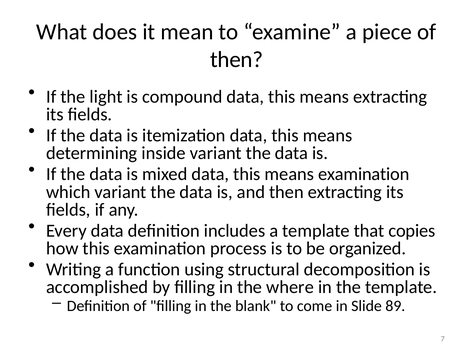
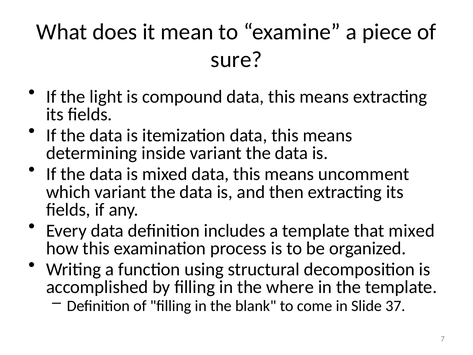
then: then -> sure (236, 60)
means examination: examination -> uncomment (364, 174)
that copies: copies -> mixed (412, 231)
89: 89 -> 37 (395, 306)
